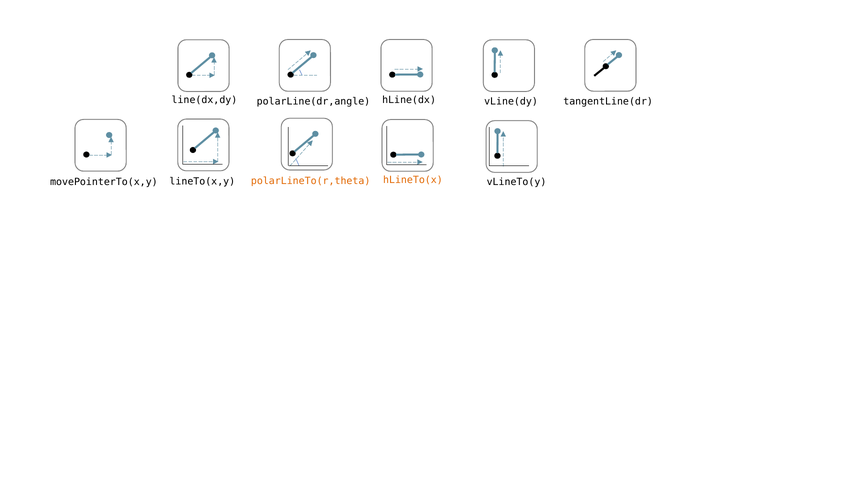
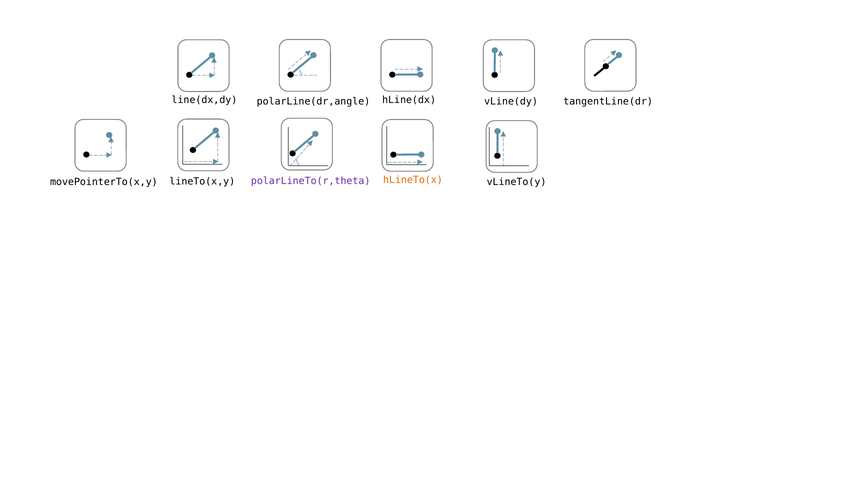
polarLineTo(r,theta colour: orange -> purple (311, 181)
